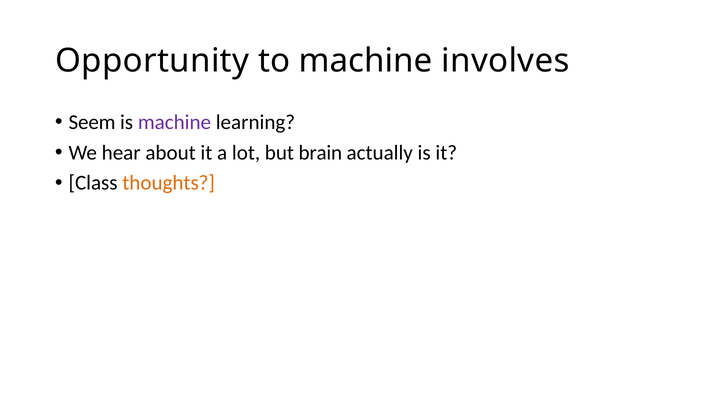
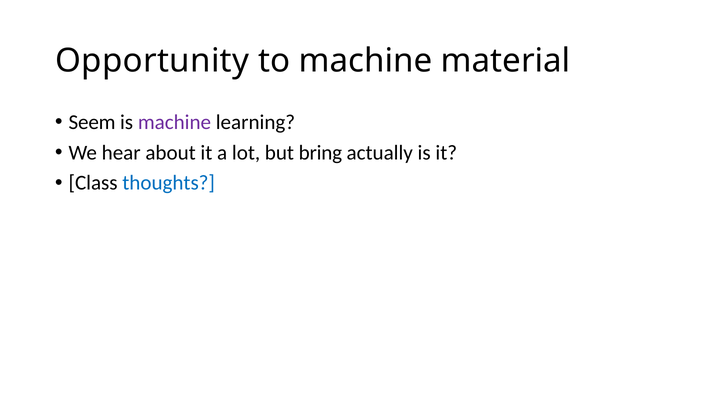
involves: involves -> material (506, 61)
brain: brain -> bring (320, 153)
thoughts colour: orange -> blue (169, 183)
